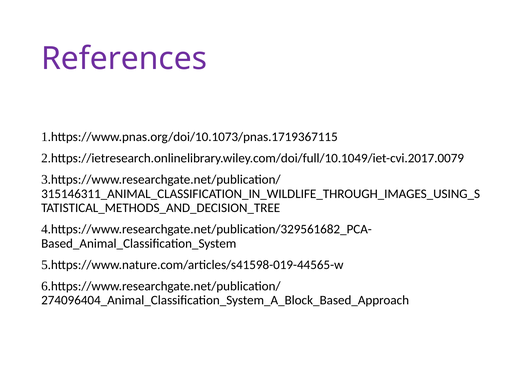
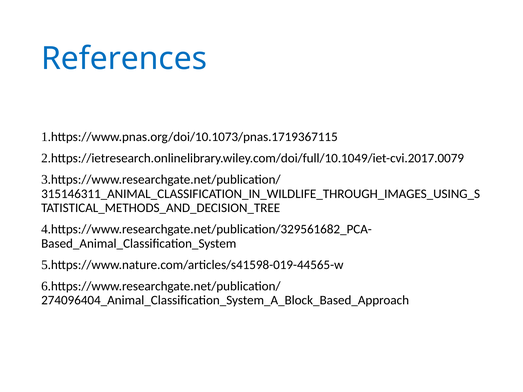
References colour: purple -> blue (124, 59)
